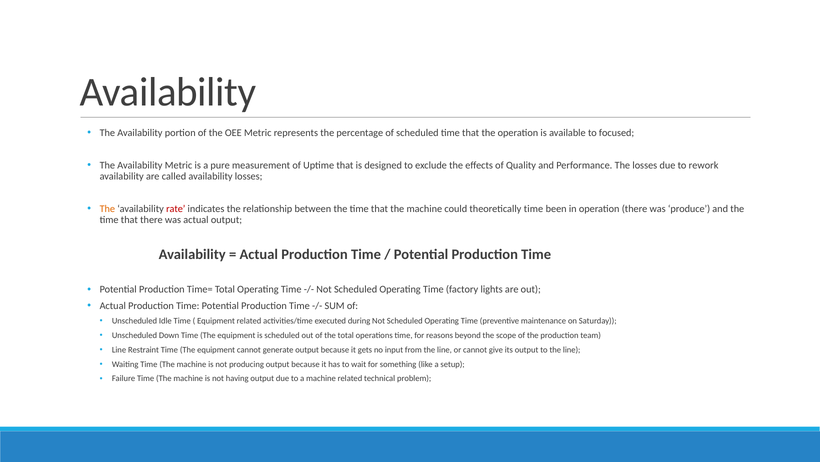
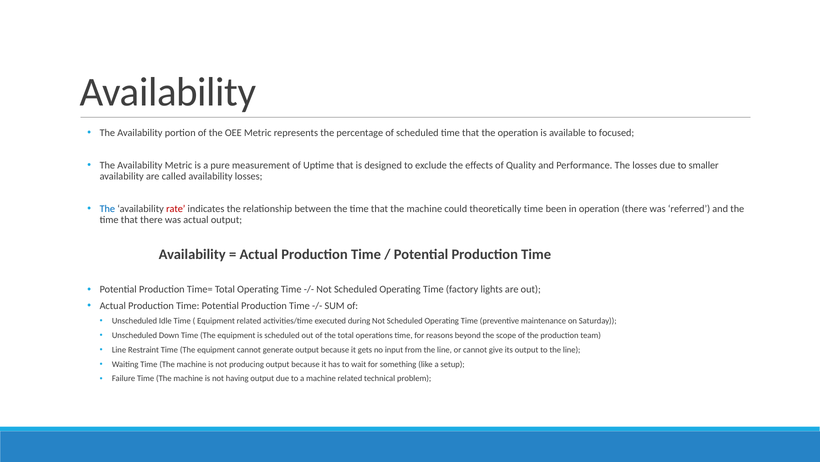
rework: rework -> smaller (704, 165)
The colour: orange -> blue (107, 209)
produce: produce -> referred (689, 209)
